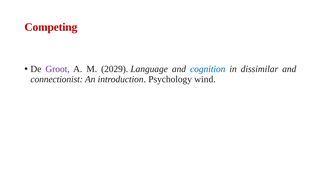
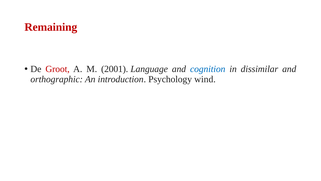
Competing: Competing -> Remaining (51, 27)
Groot colour: purple -> red (58, 69)
2029: 2029 -> 2001 (115, 69)
connectionist: connectionist -> orthographic (57, 79)
